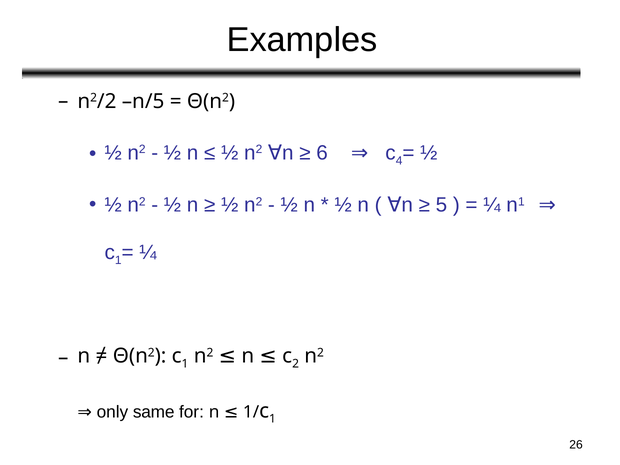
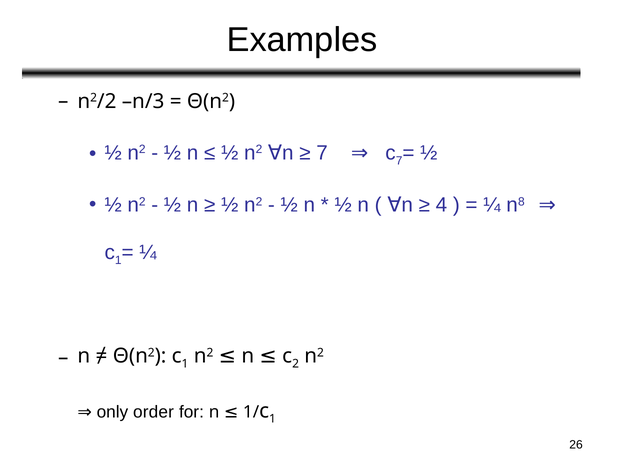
n/5: n/5 -> n/3 (143, 101)
4: 4 -> 7 (399, 161)
6: 6 -> 7 (322, 153)
5: 5 -> 4 (441, 205)
1: 1 -> 8 (521, 202)
same: same -> order (154, 412)
